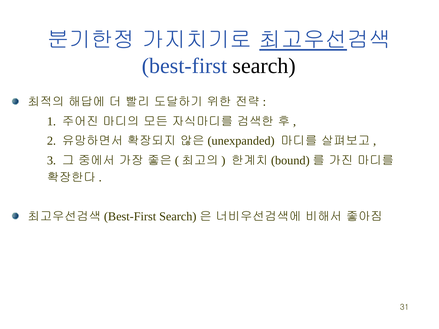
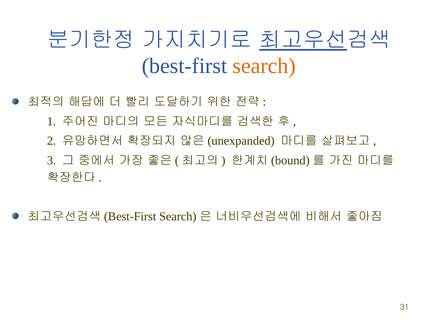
search colour: black -> orange (264, 66)
